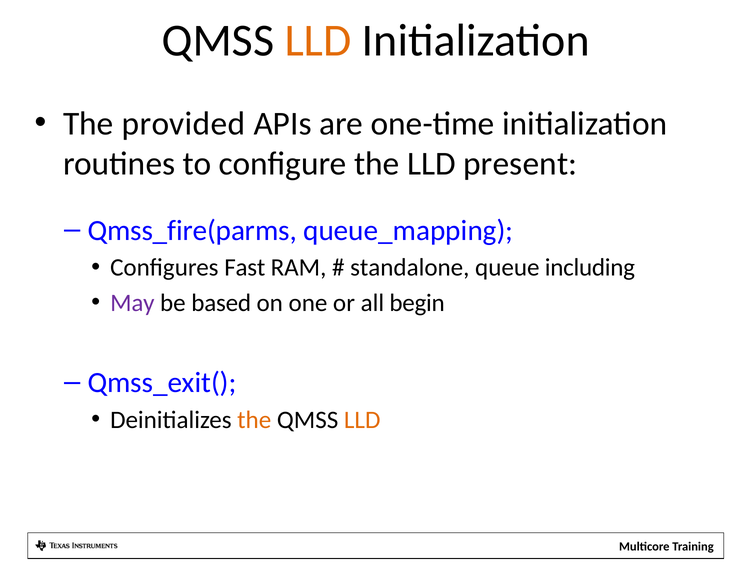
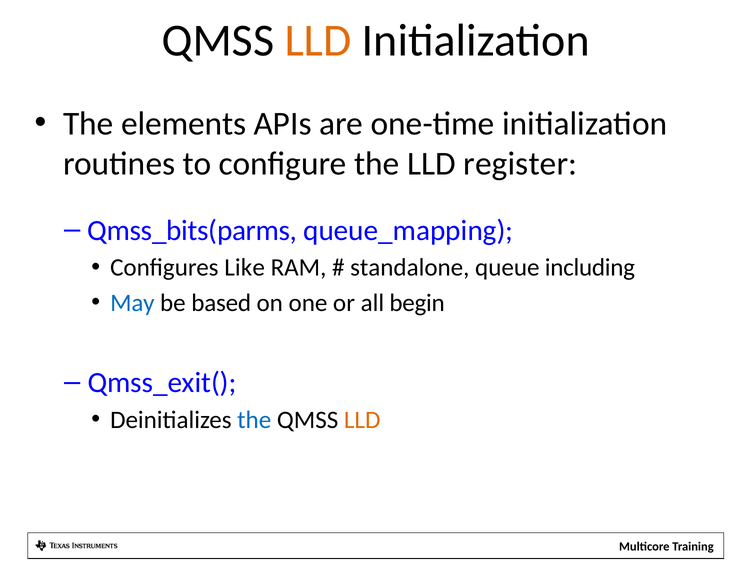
provided: provided -> elements (184, 124)
present: present -> register (520, 164)
Qmss_fire(parms: Qmss_fire(parms -> Qmss_bits(parms (192, 230)
Fast: Fast -> Like (245, 268)
May colour: purple -> blue (132, 303)
the colour: orange -> blue (254, 420)
